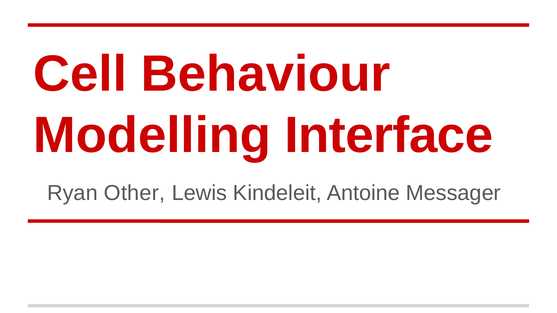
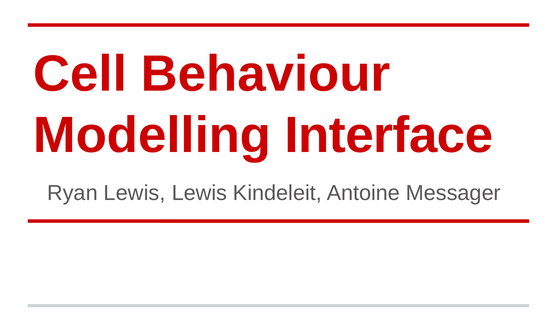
Ryan Other: Other -> Lewis (135, 193)
